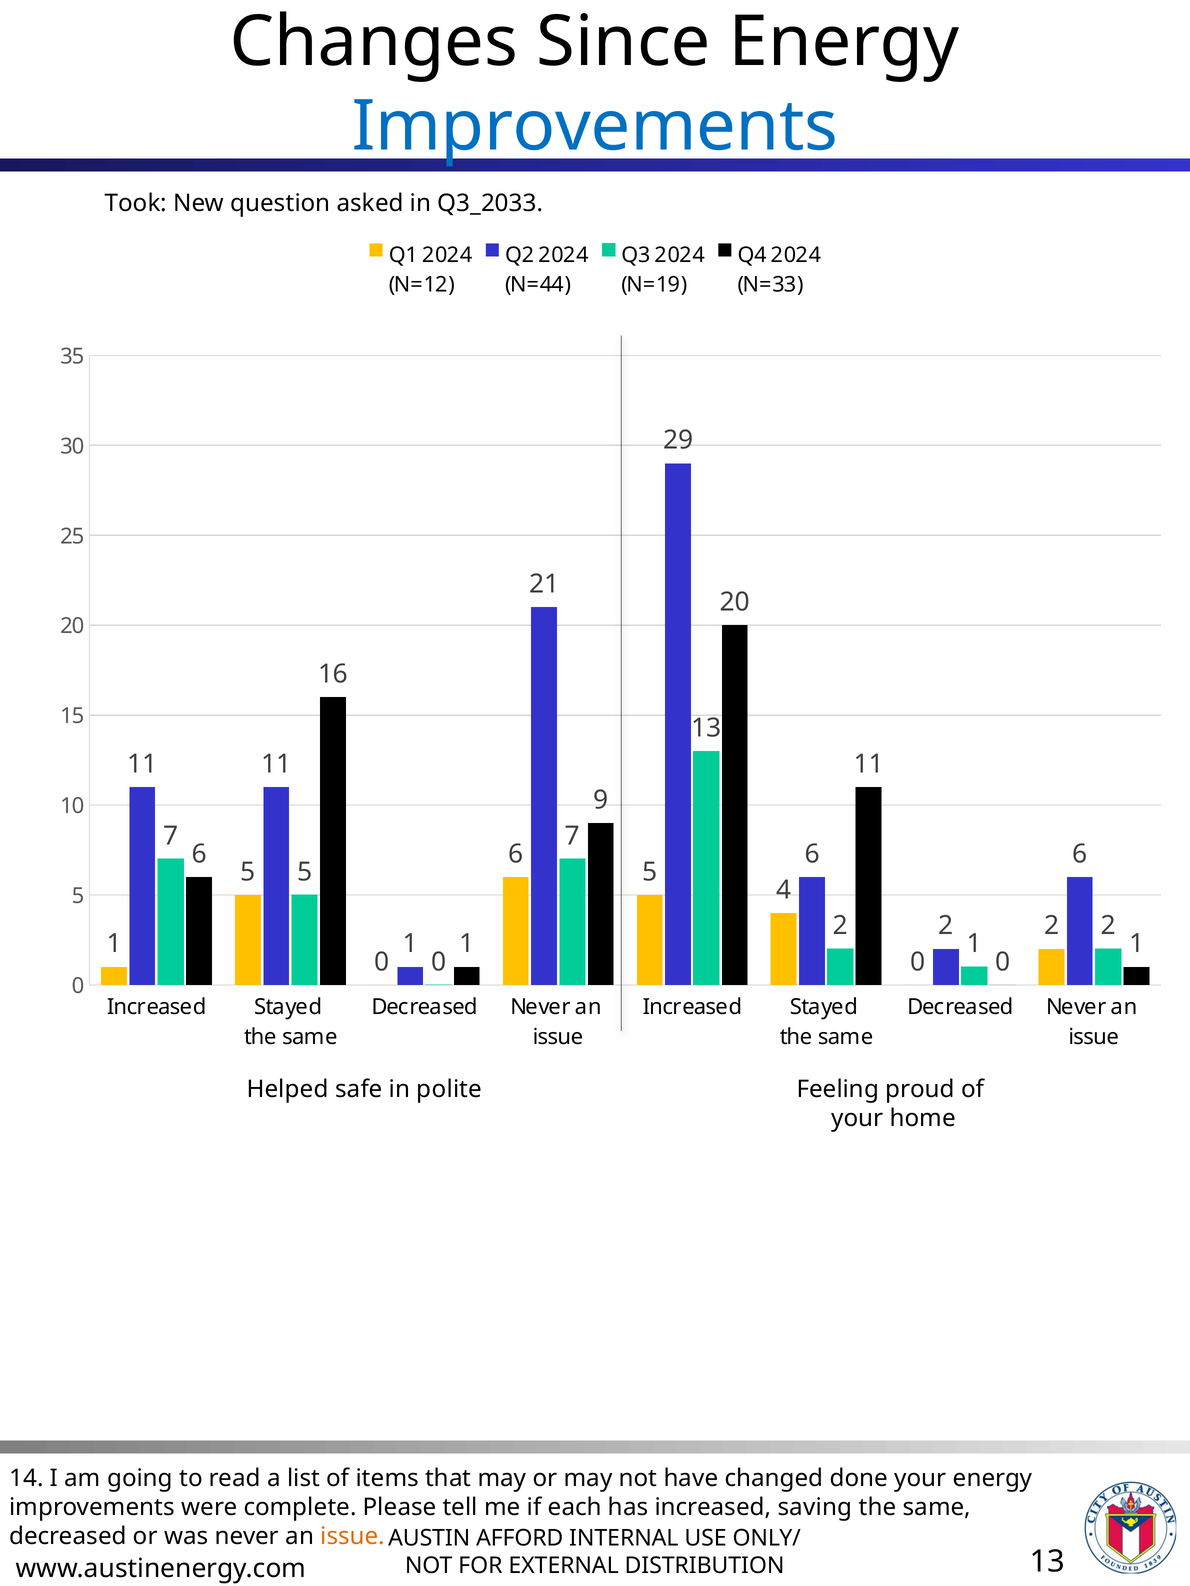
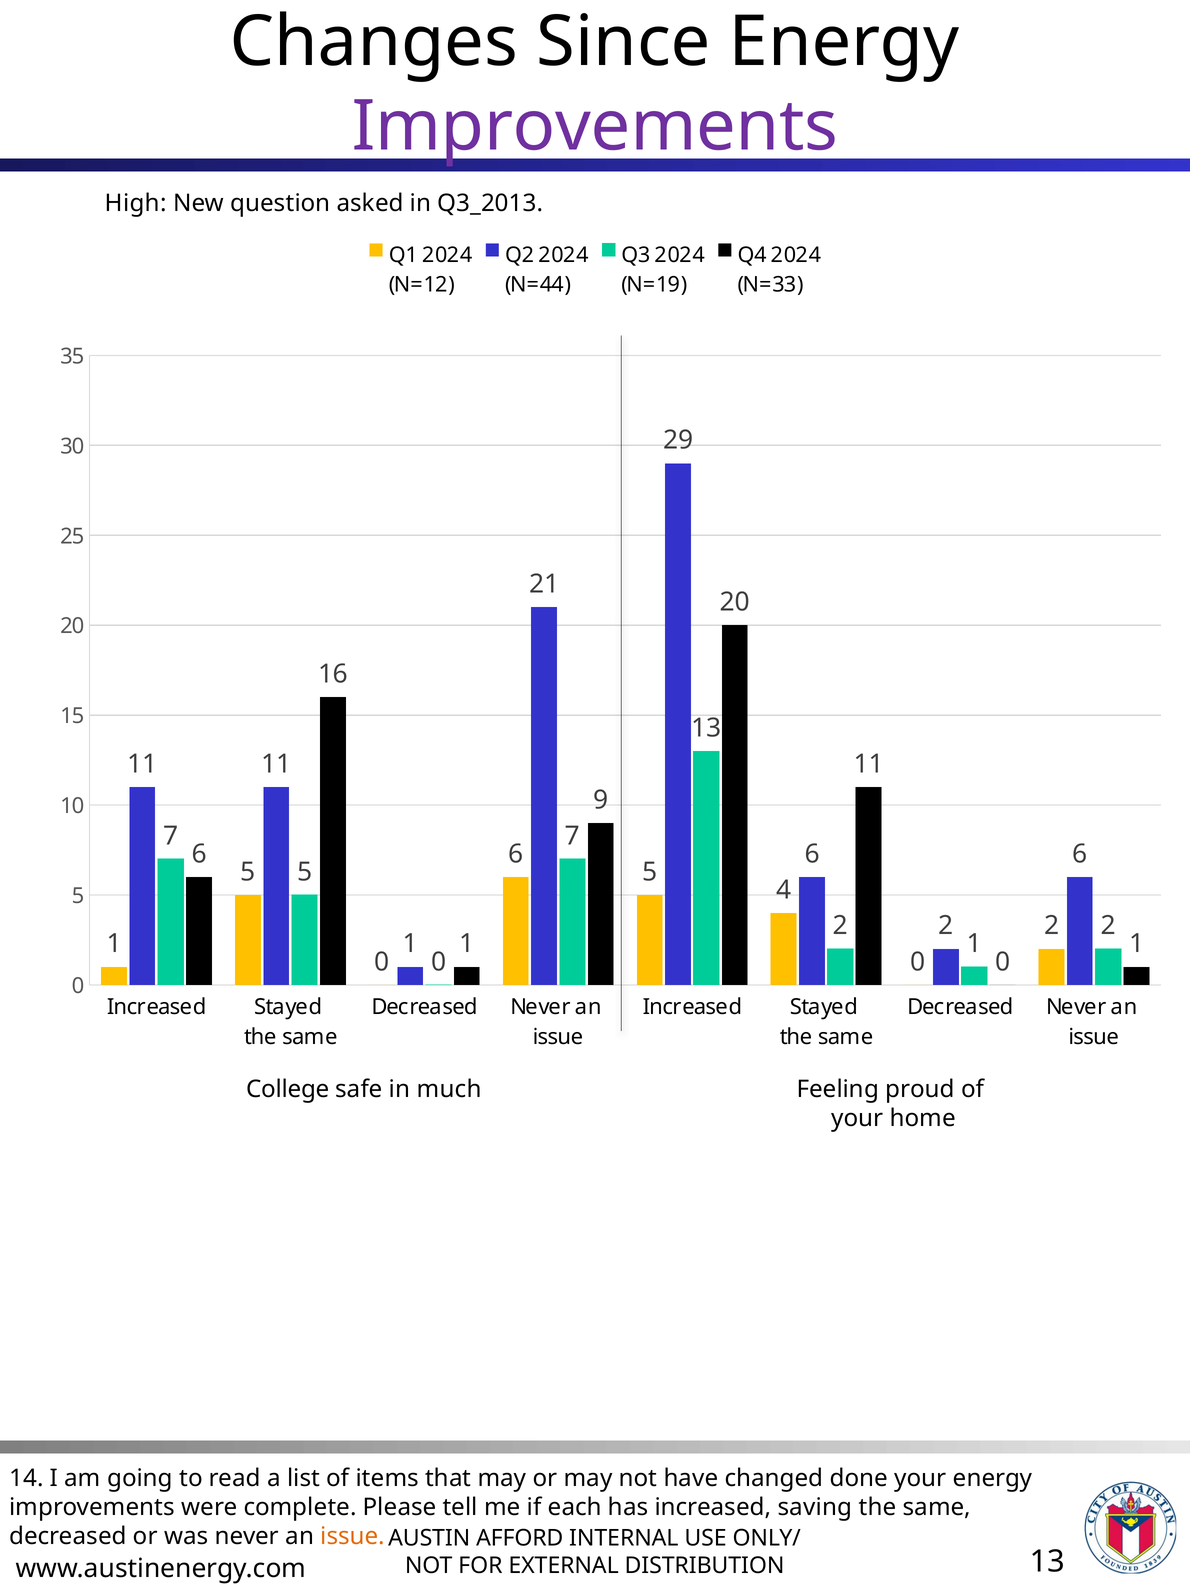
Improvements colour: blue -> purple (595, 127)
Took: Took -> High (136, 203)
Q3_2033: Q3_2033 -> Q3_2013 (490, 203)
Helped: Helped -> College (288, 1090)
polite: polite -> much (449, 1090)
